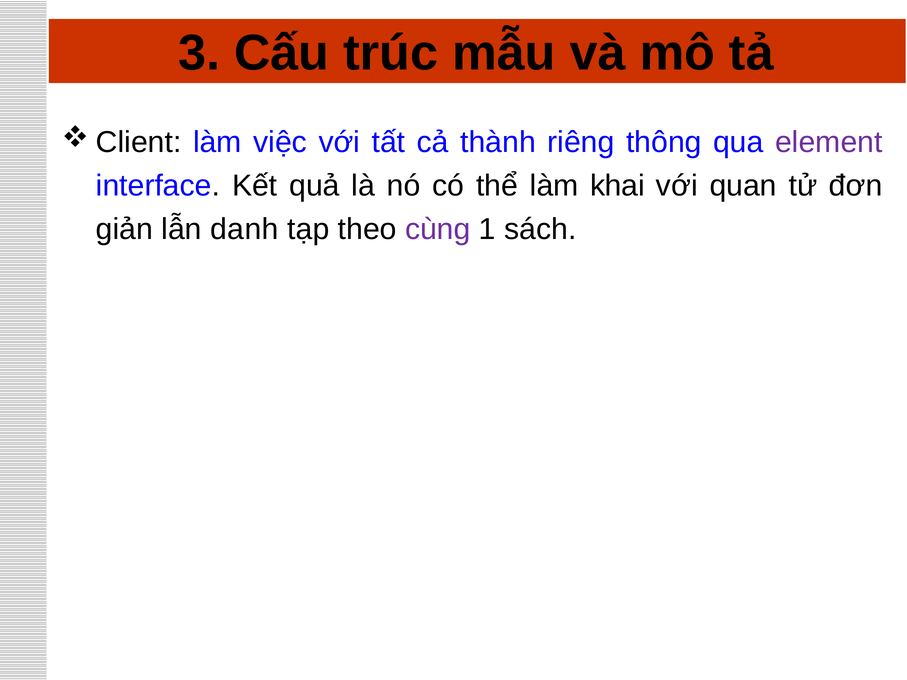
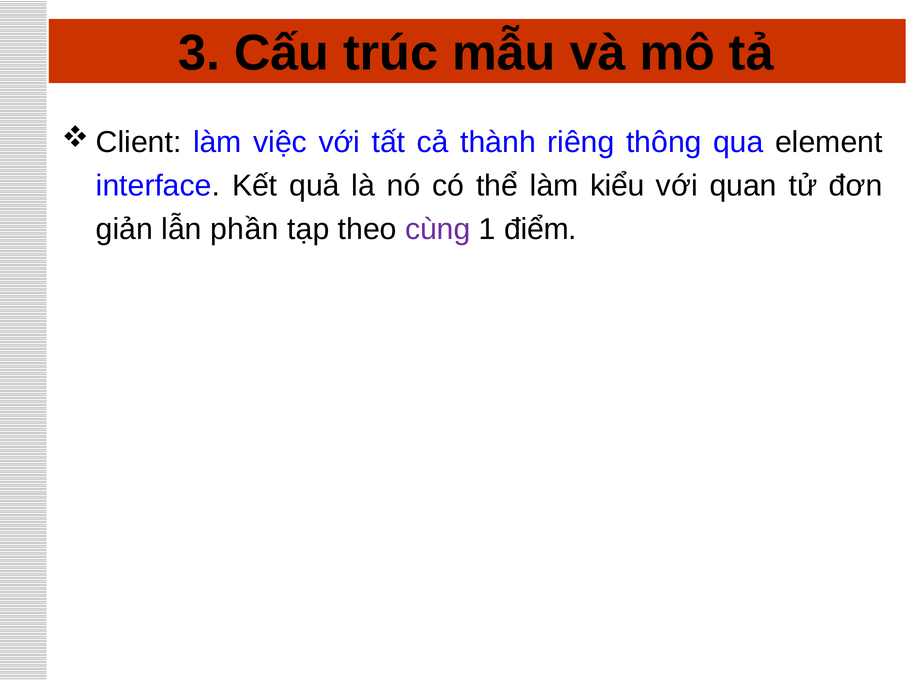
element colour: purple -> black (829, 142)
khai: khai -> kiểu (617, 186)
danh: danh -> phần (244, 229)
sách: sách -> điểm (540, 229)
